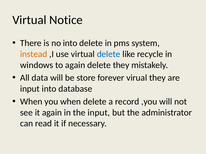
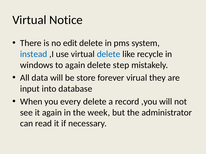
no into: into -> edit (70, 43)
instead colour: orange -> blue (34, 54)
delete they: they -> step (121, 65)
you when: when -> every (71, 102)
the input: input -> week (99, 113)
